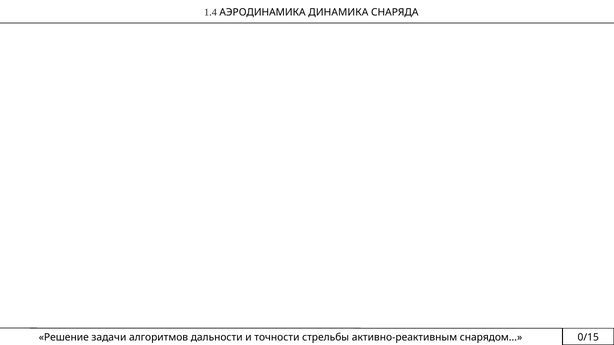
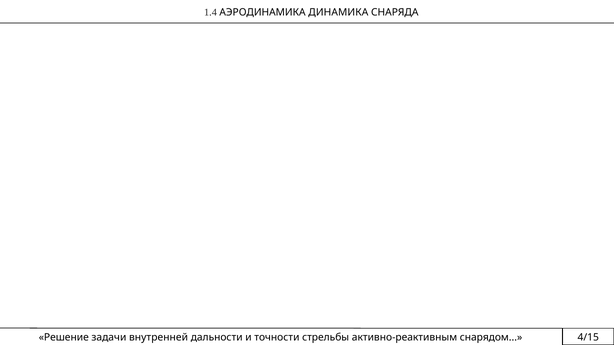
алгоритмов: алгоритмов -> внутренней (159, 338)
0/15: 0/15 -> 4/15 (588, 338)
